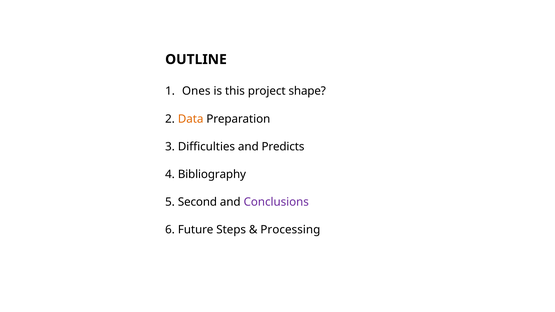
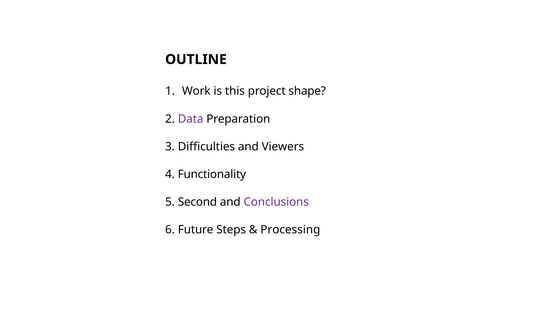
Ones: Ones -> Work (196, 91)
Data colour: orange -> purple (191, 119)
Predicts: Predicts -> Viewers (283, 147)
Bibliography: Bibliography -> Functionality (212, 174)
